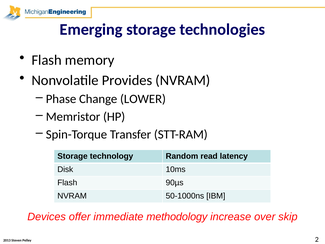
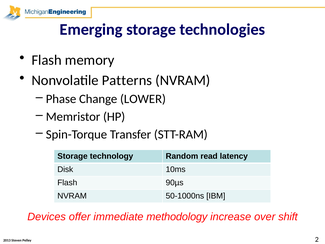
Provides: Provides -> Patterns (127, 80)
skip: skip -> shift (288, 217)
